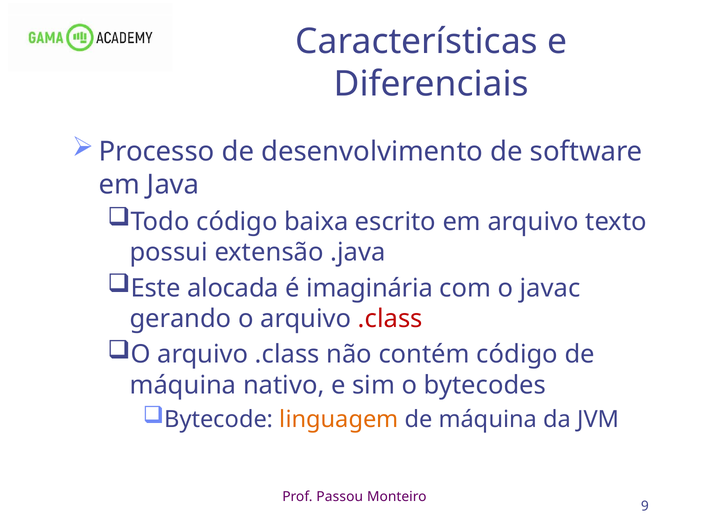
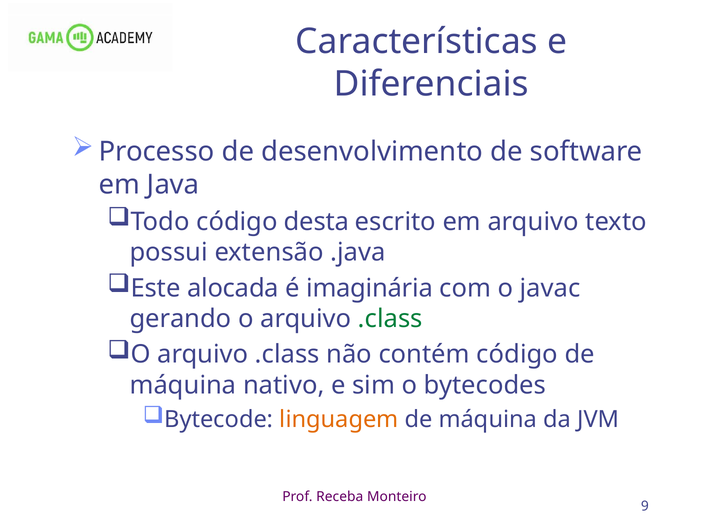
baixa: baixa -> desta (316, 222)
.class colour: red -> green (390, 319)
Passou: Passou -> Receba (340, 497)
